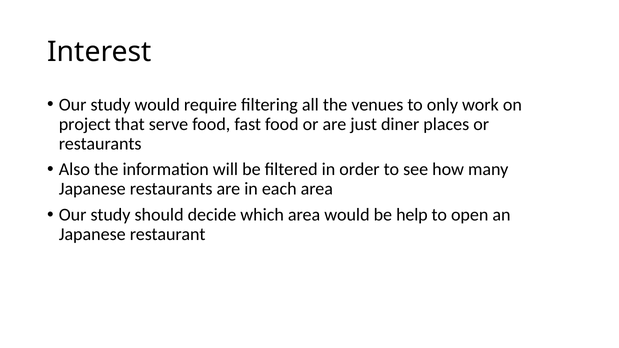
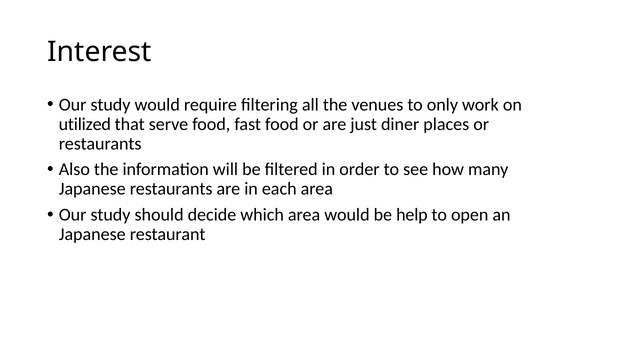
project: project -> utilized (85, 124)
